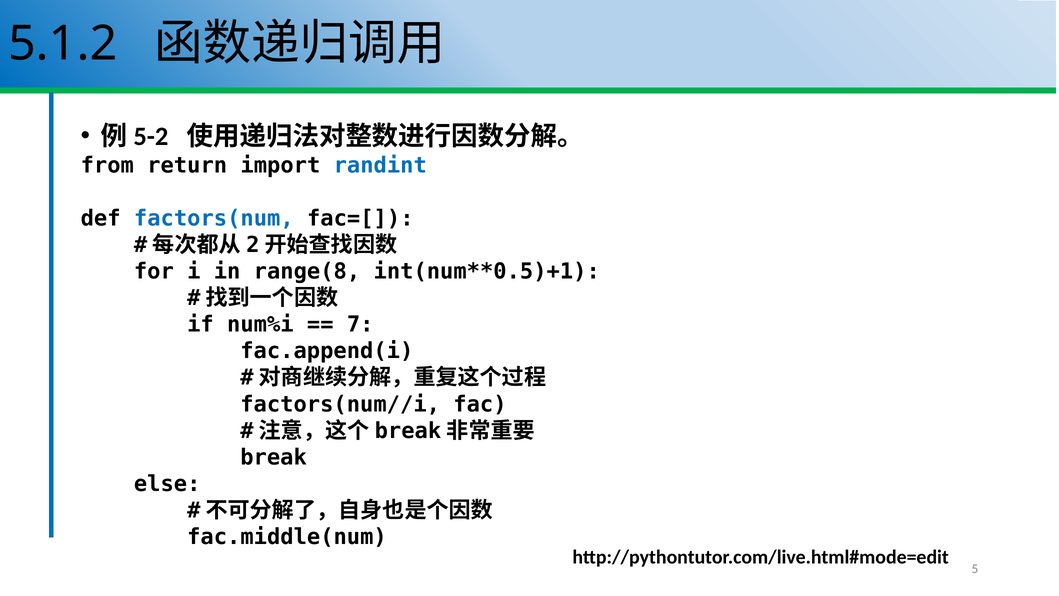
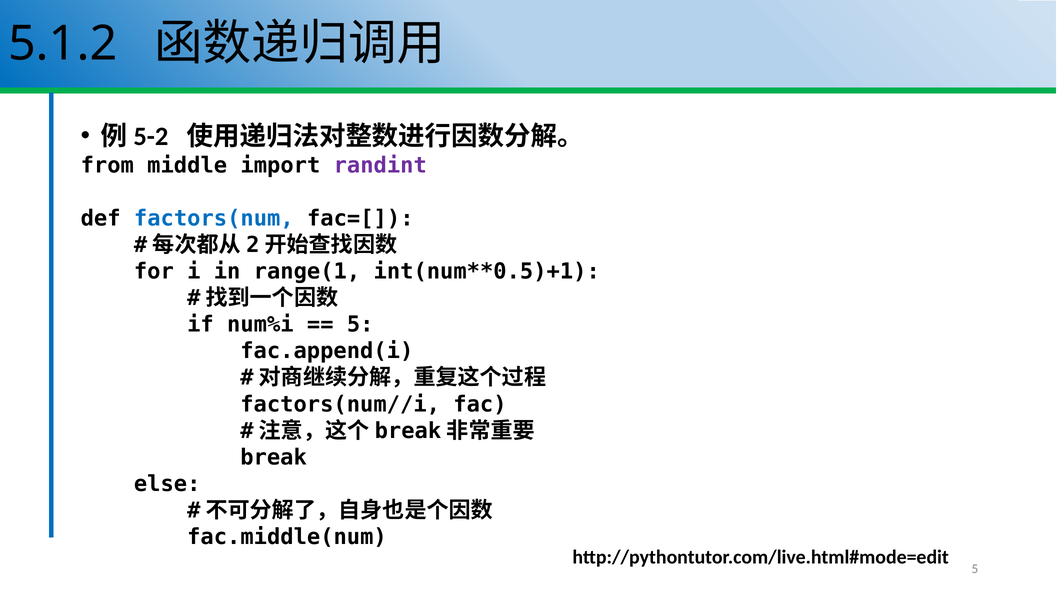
return: return -> middle (187, 165)
randint colour: blue -> purple (380, 165)
range(8: range(8 -> range(1 (307, 271)
7: 7 -> 5 (360, 324)
